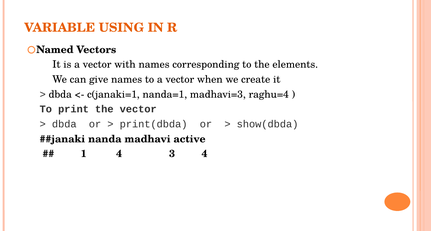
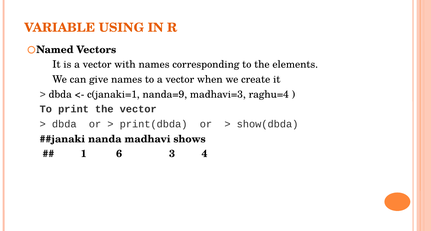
nanda=1: nanda=1 -> nanda=9 (165, 94)
active: active -> shows (190, 139)
1 4: 4 -> 6 (119, 154)
